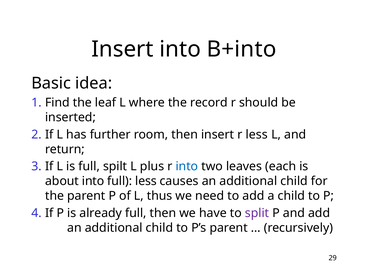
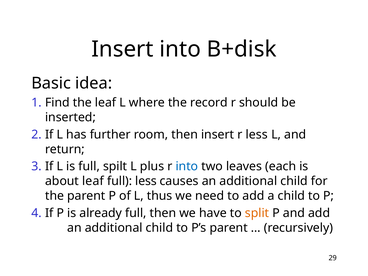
B+into: B+into -> B+disk (242, 49)
about into: into -> leaf (93, 181)
split colour: purple -> orange (257, 213)
